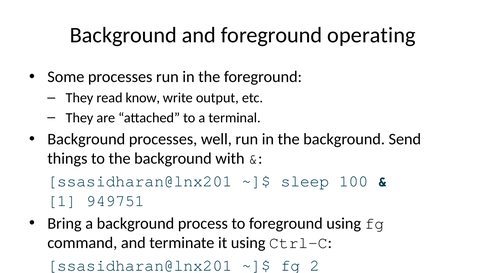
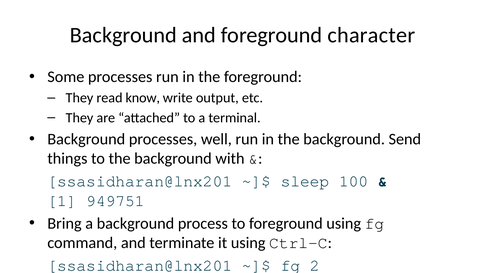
operating: operating -> character (371, 35)
